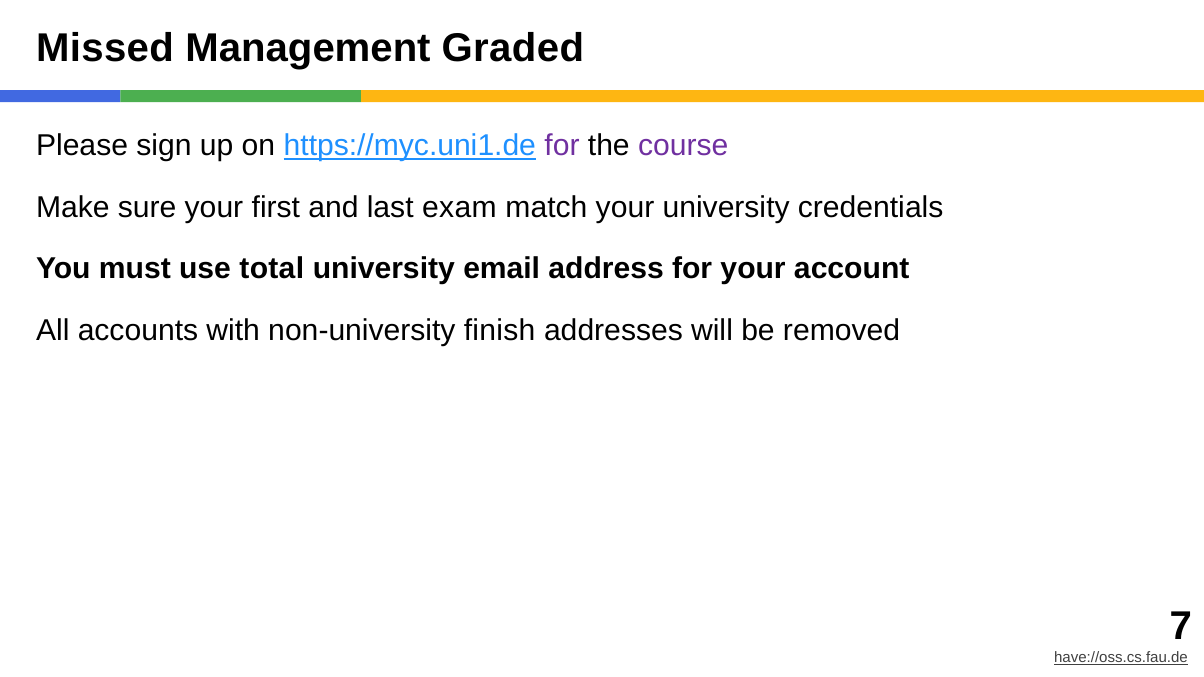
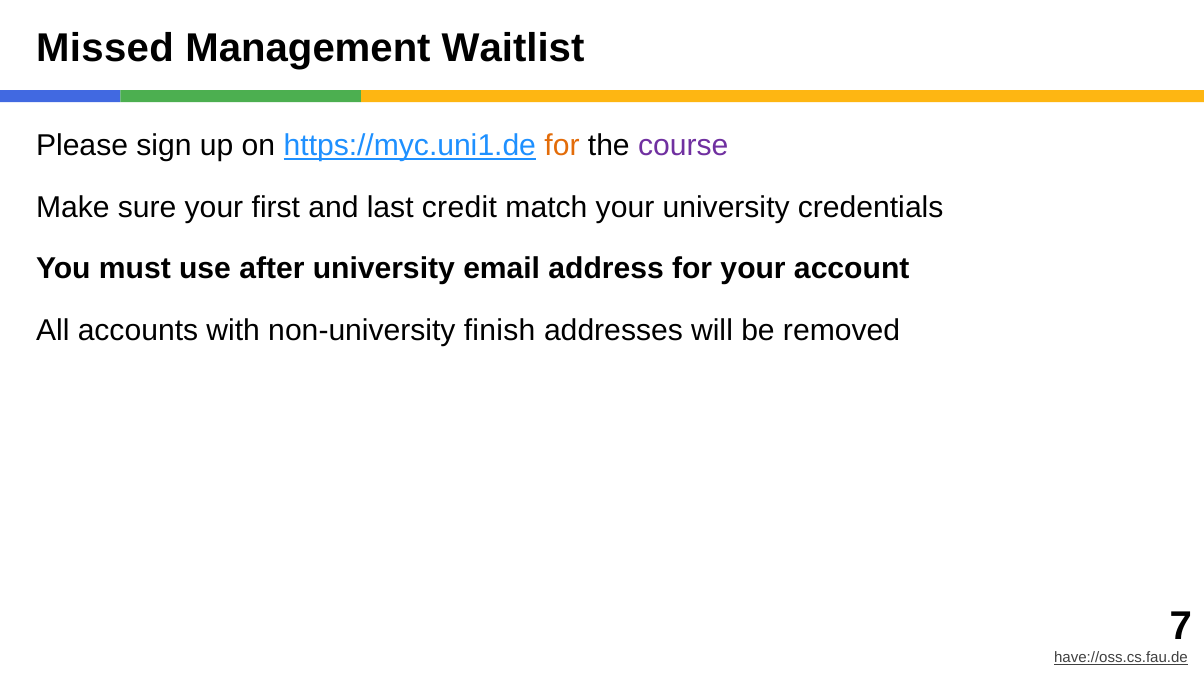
Graded: Graded -> Waitlist (513, 48)
for colour: purple -> orange (562, 146)
exam: exam -> credit (459, 208)
total: total -> after (272, 269)
